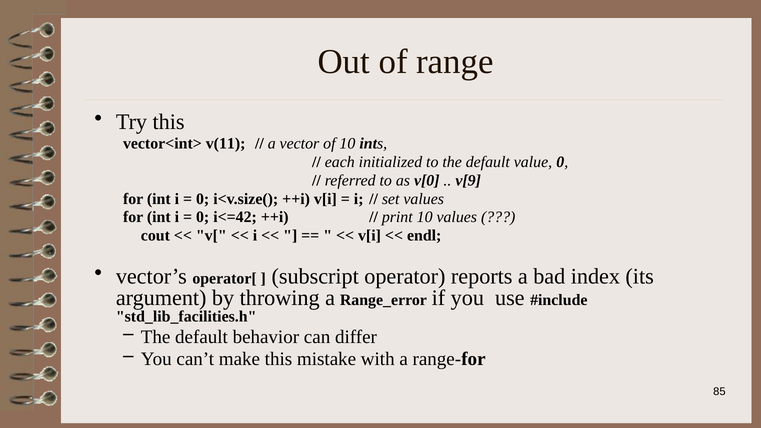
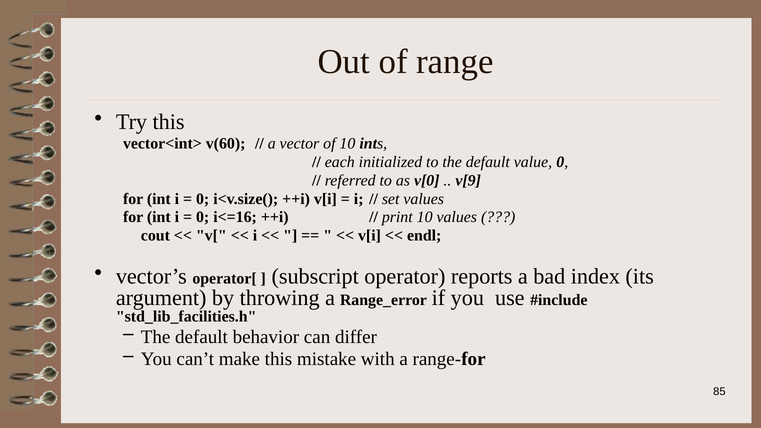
v(11: v(11 -> v(60 (226, 144)
i<=42: i<=42 -> i<=16 (235, 217)
